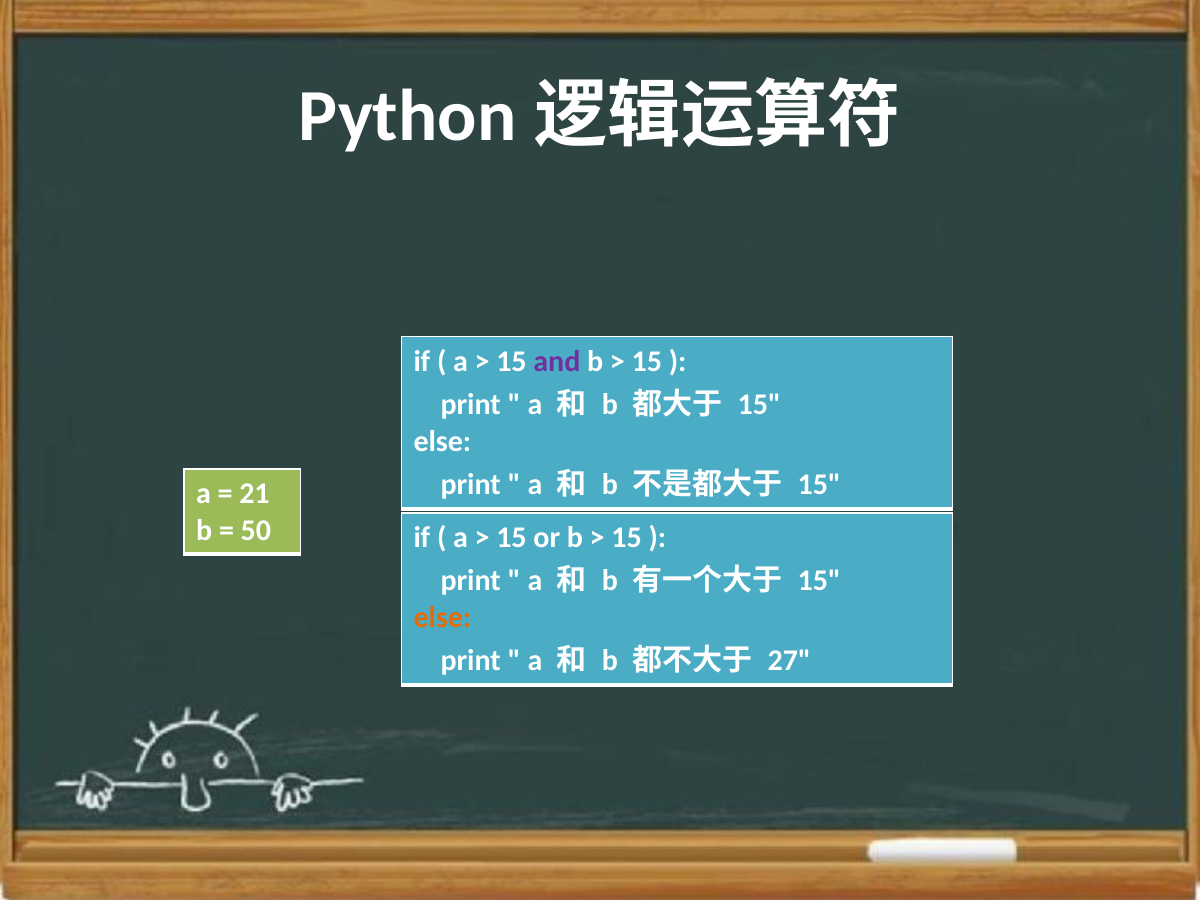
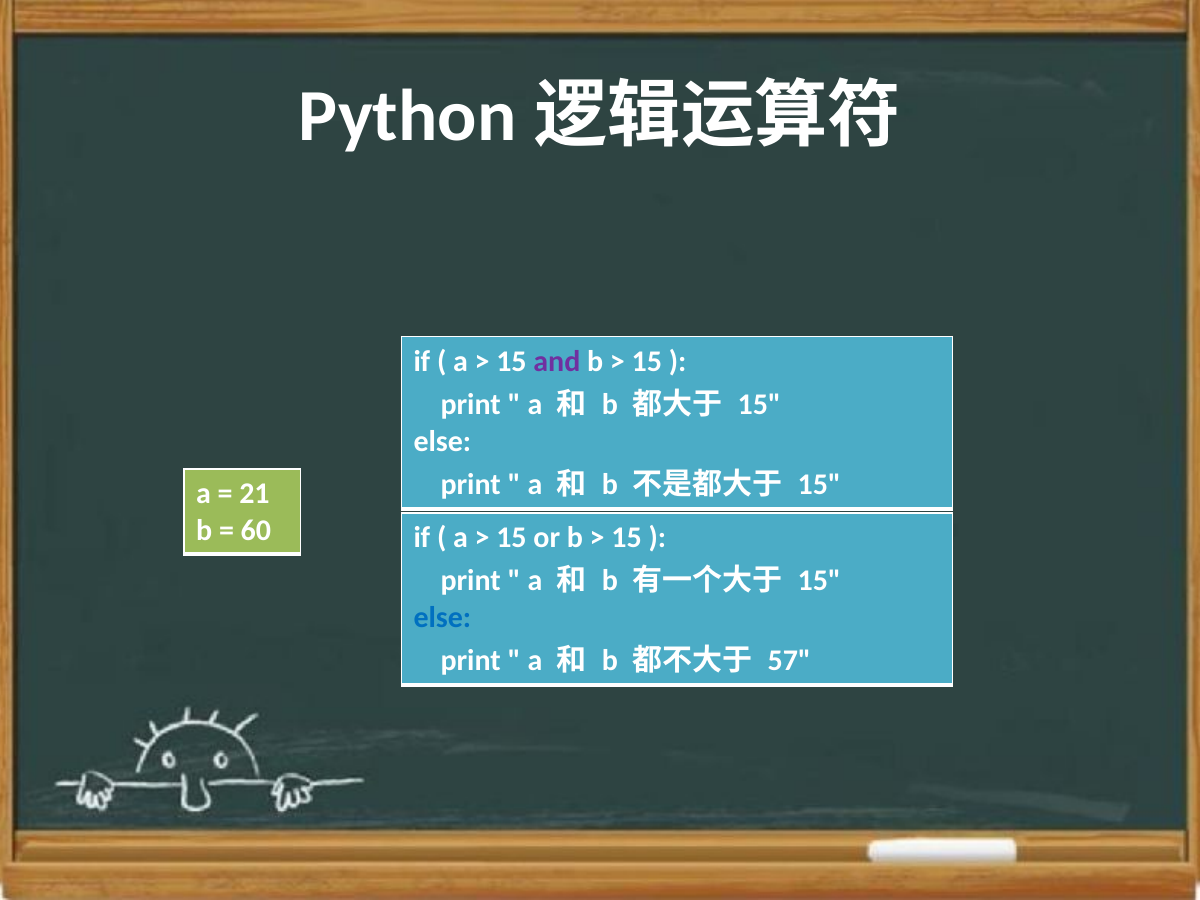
50: 50 -> 60 (256, 530)
else colour: orange -> blue (442, 618)
27: 27 -> 57 (789, 661)
